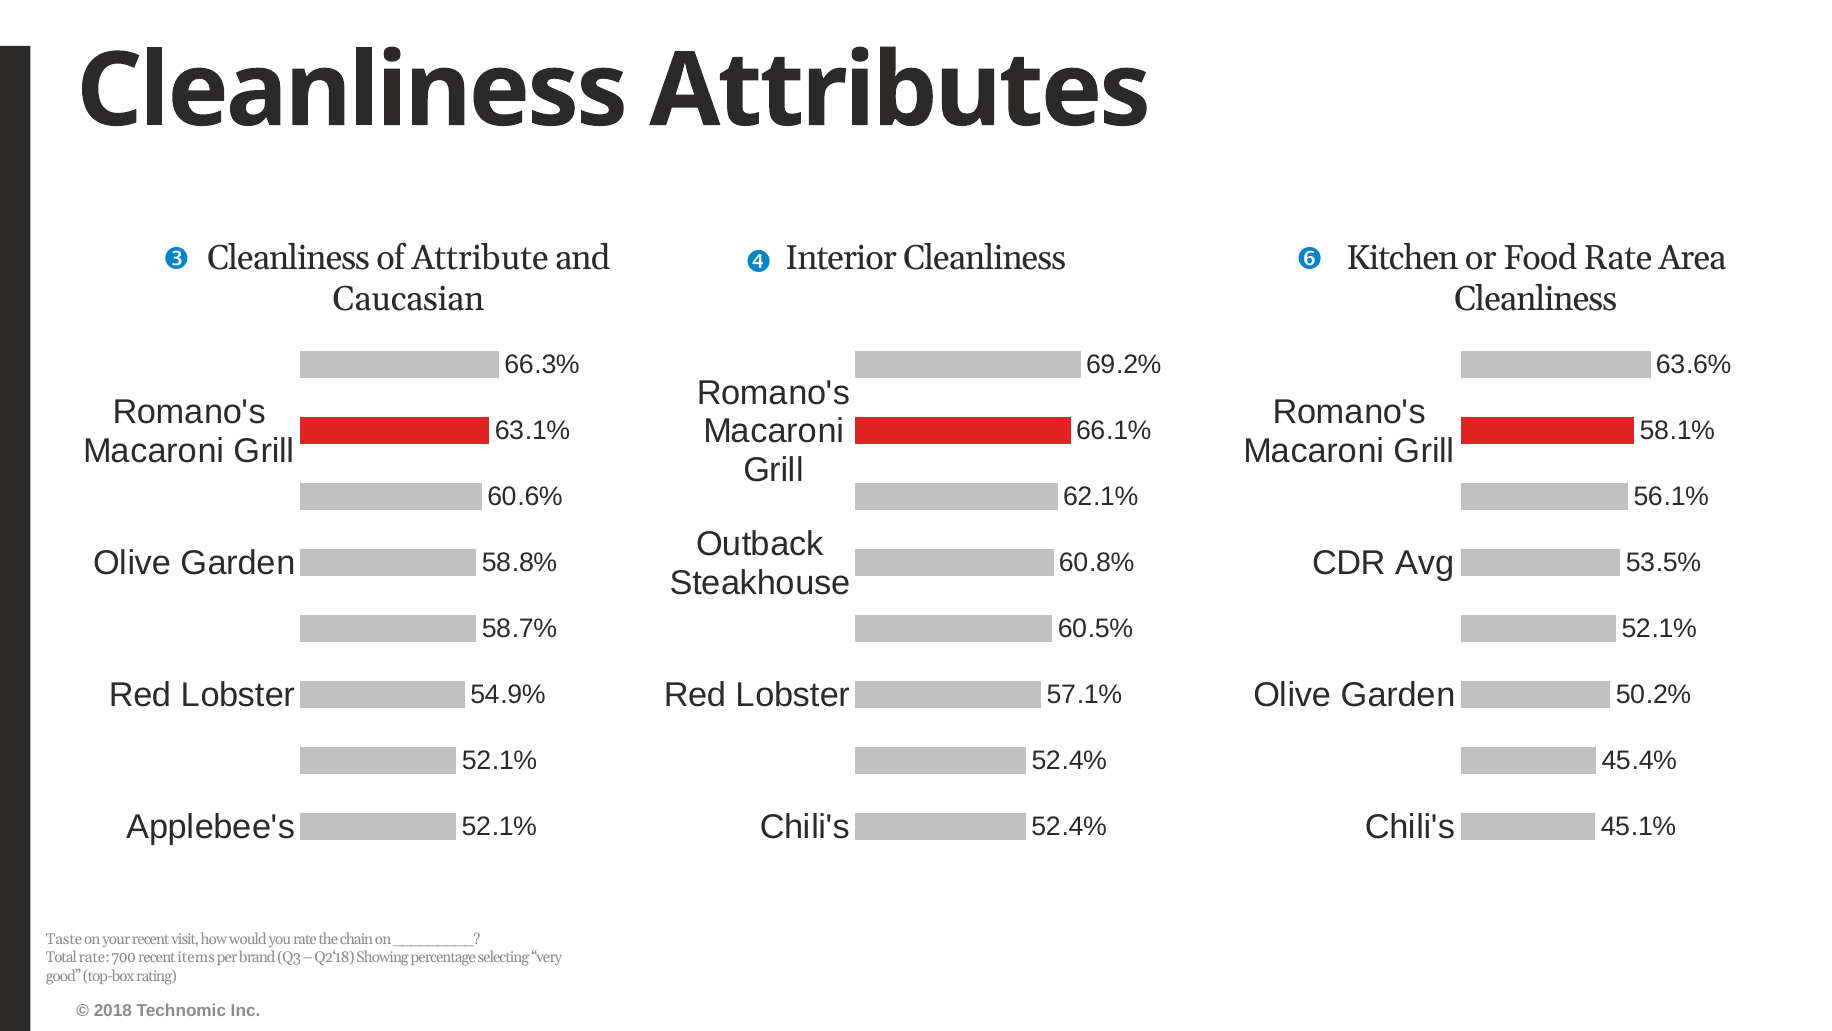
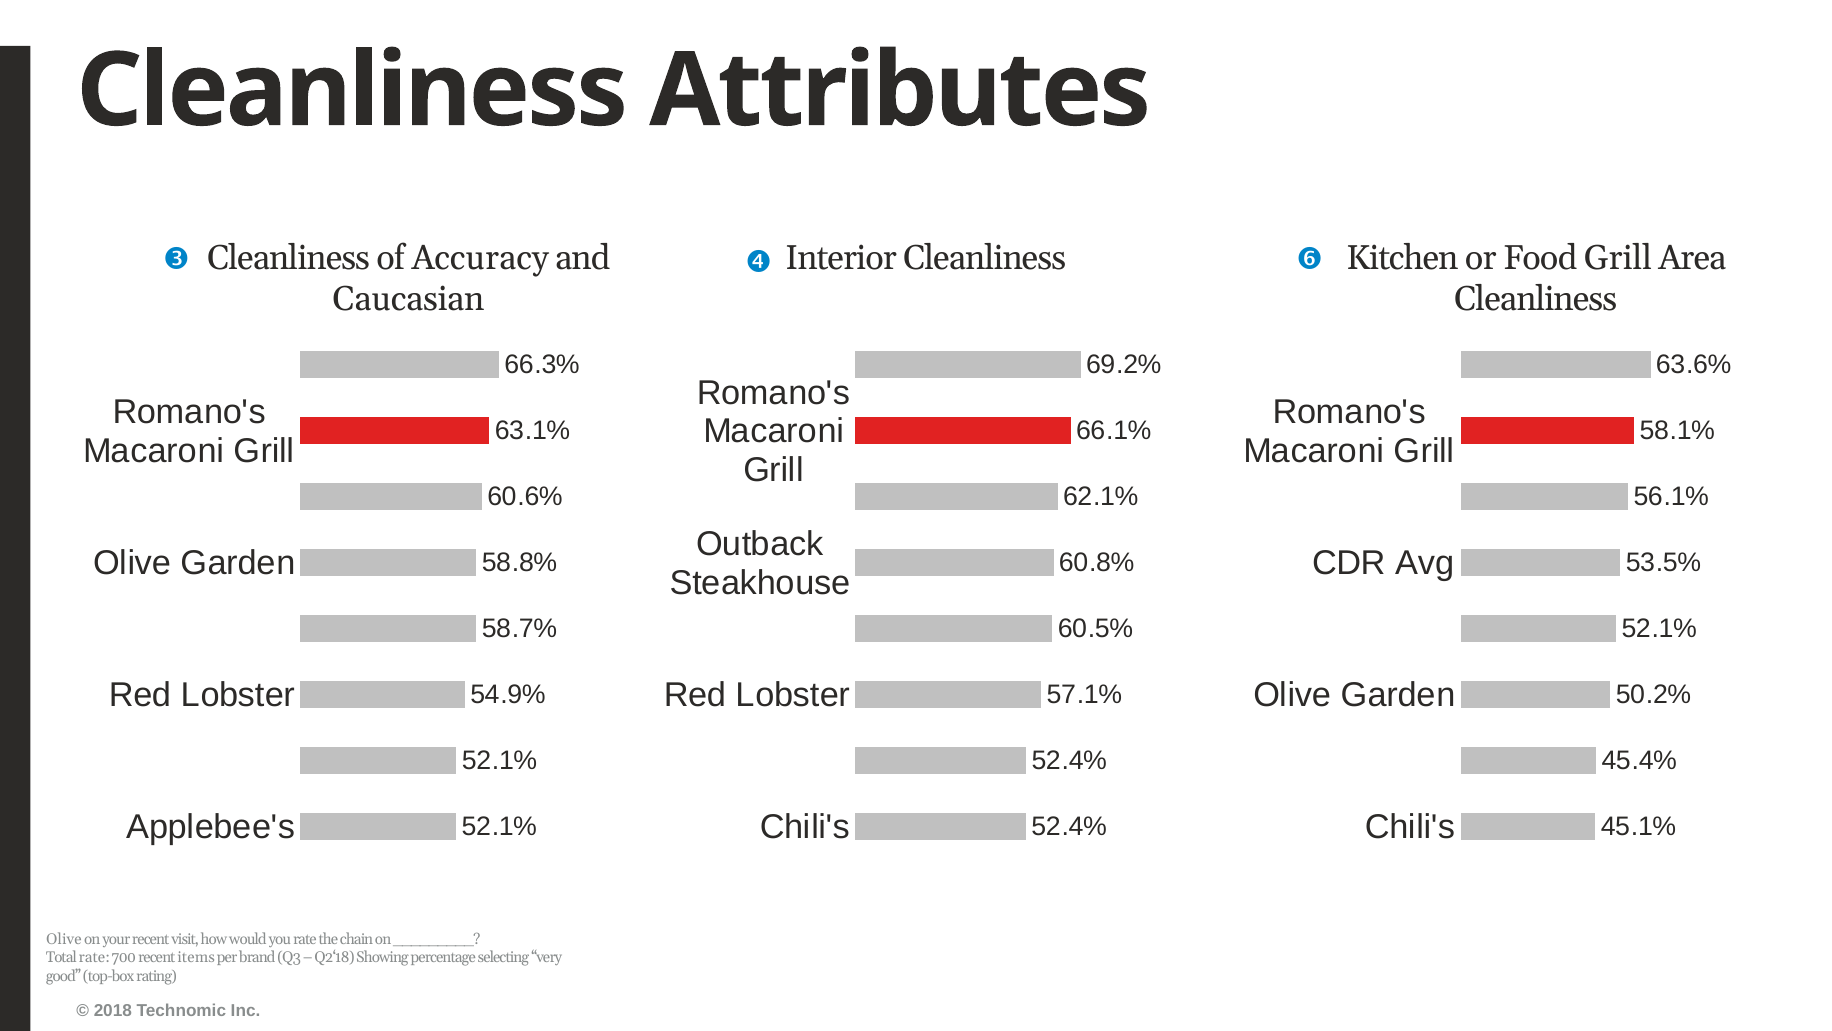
Attribute: Attribute -> Accuracy (480, 258)
Food Rate: Rate -> Grill (1618, 258)
Taste: Taste -> Olive (64, 939)
